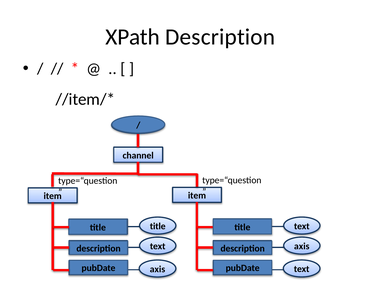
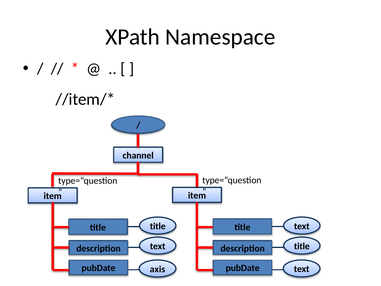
XPath Description: Description -> Namespace (220, 37)
axis: axis -> title (302, 246)
